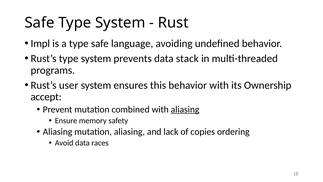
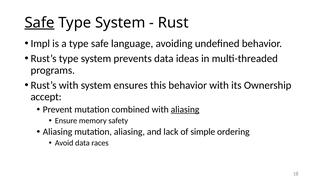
Safe underline: none -> present (40, 23)
stack: stack -> ideas (187, 58)
Rust’s user: user -> with (69, 85)
copies: copies -> simple (203, 132)
